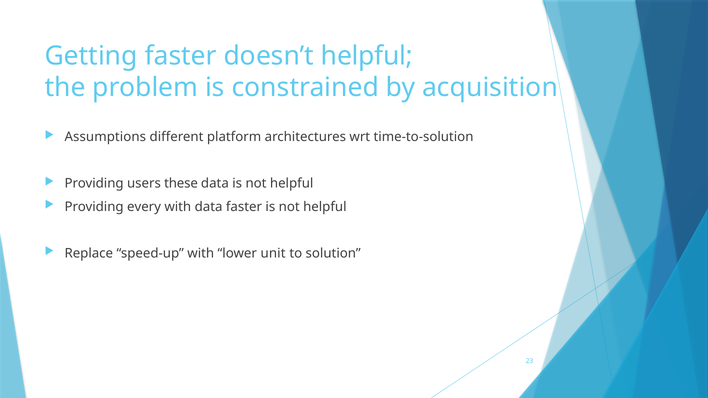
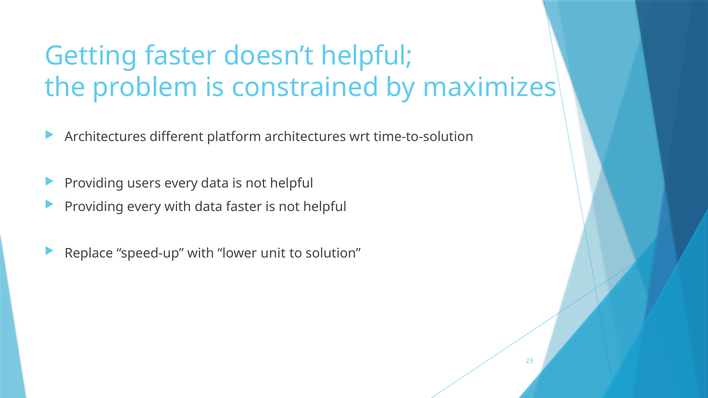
acquisition: acquisition -> maximizes (490, 88)
Assumptions: Assumptions -> Architectures (105, 137)
users these: these -> every (181, 184)
